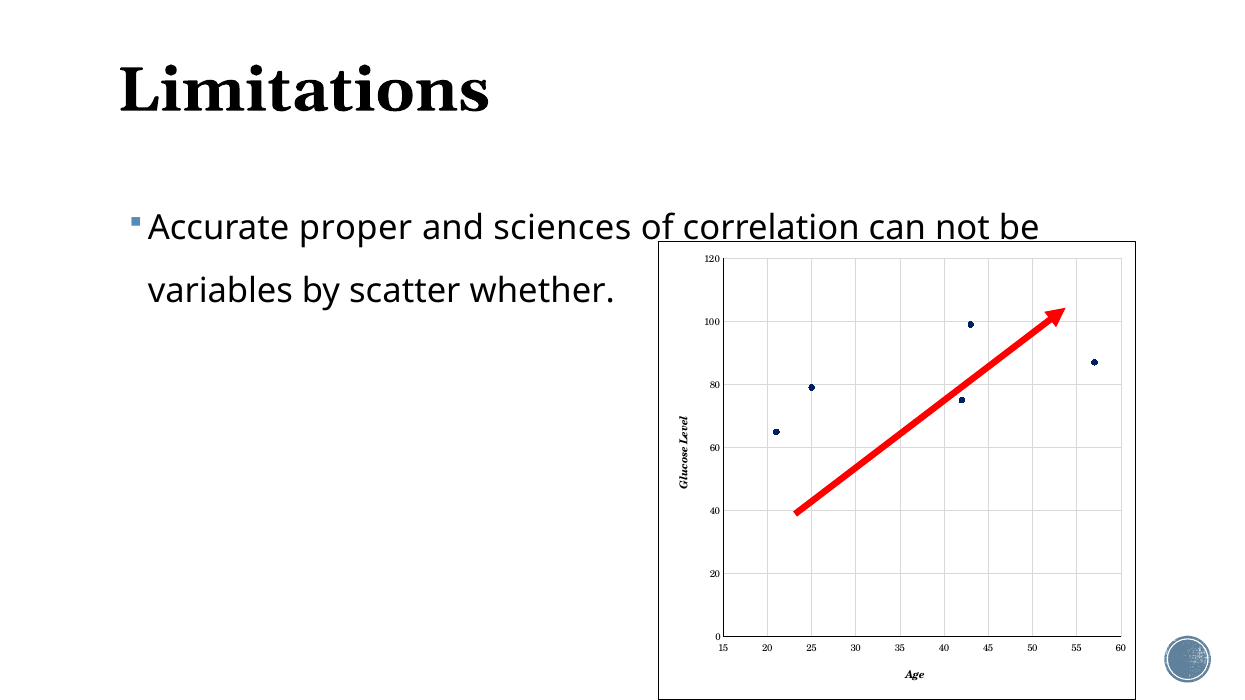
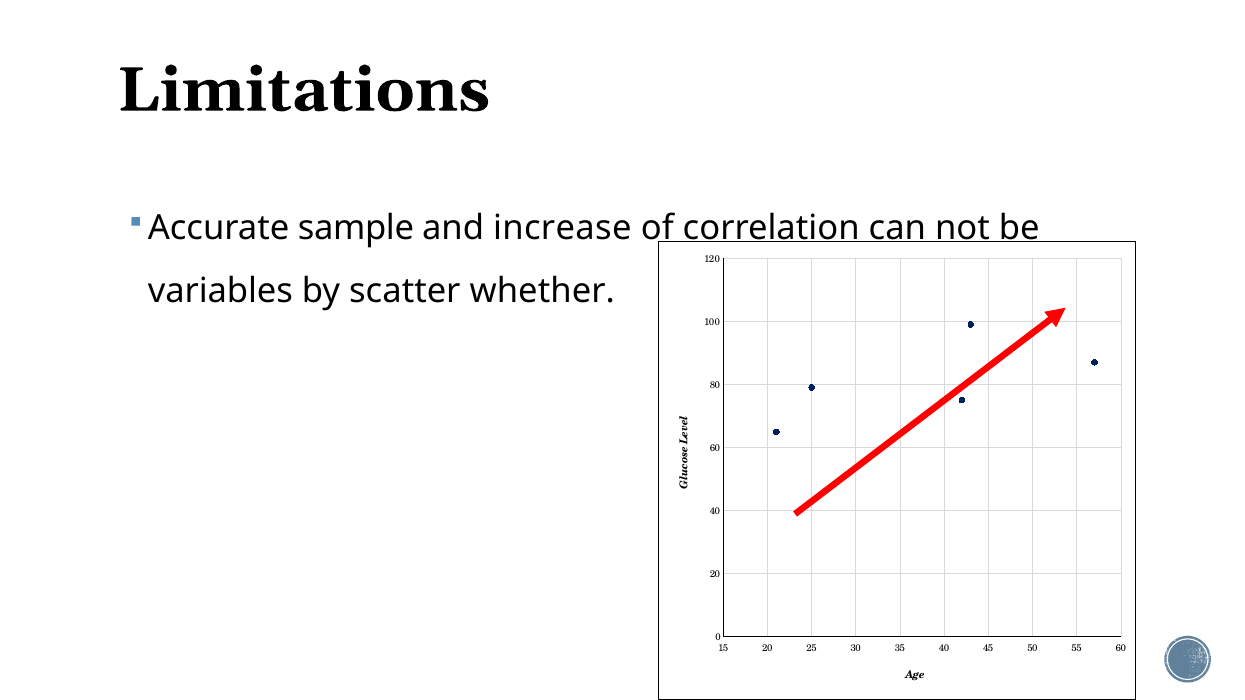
proper: proper -> sample (356, 229)
sciences: sciences -> increase (562, 229)
